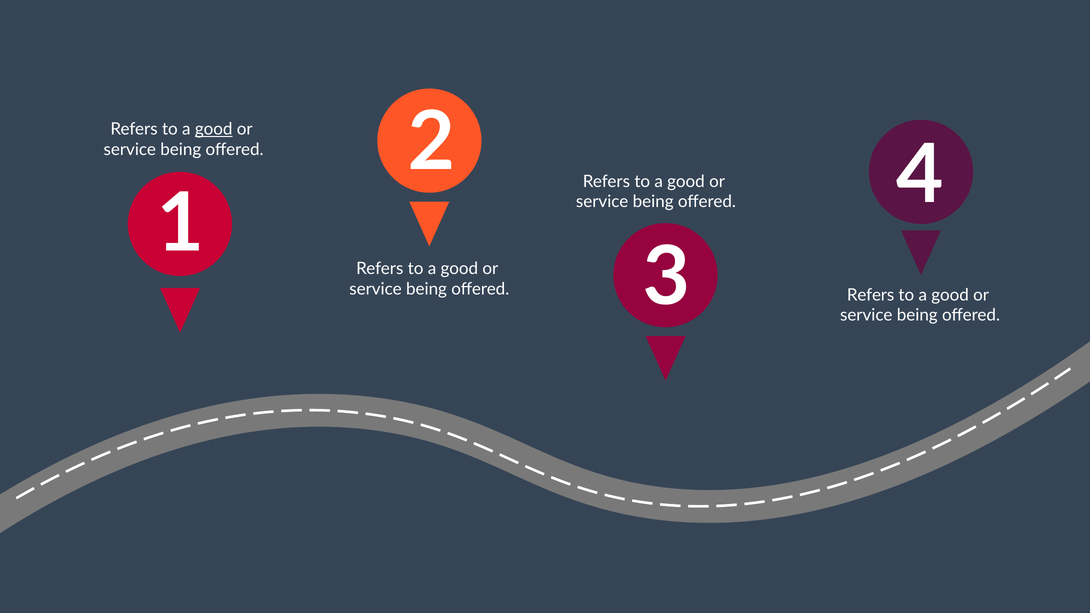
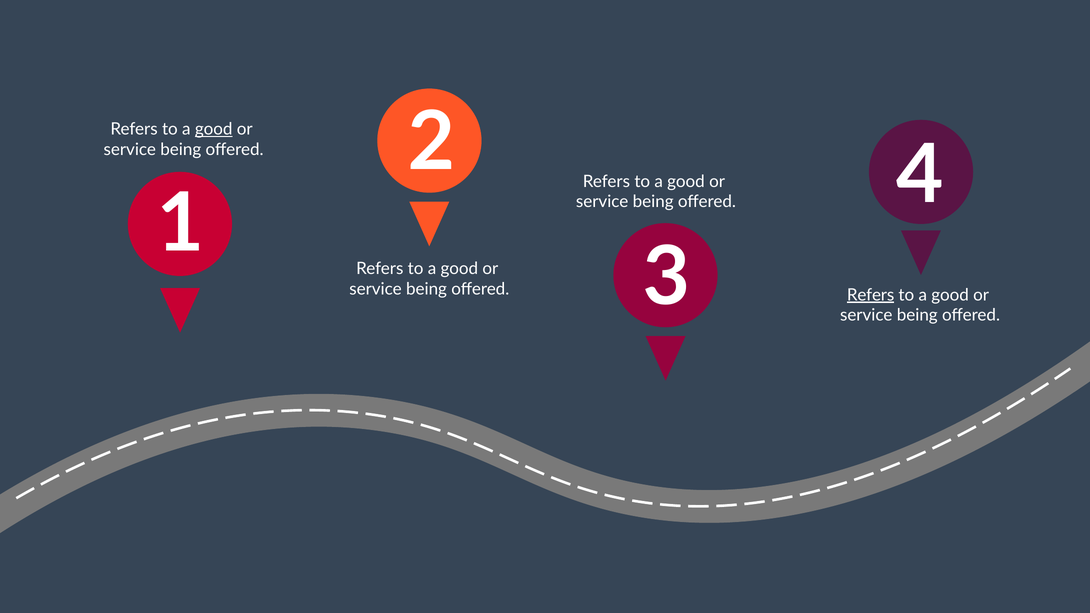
Refers underline: none -> present (871, 295)
